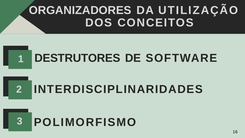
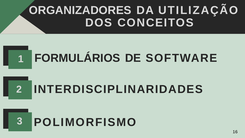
DESTRUTORES: DESTRUTORES -> FORMULÁRIOS (77, 58)
